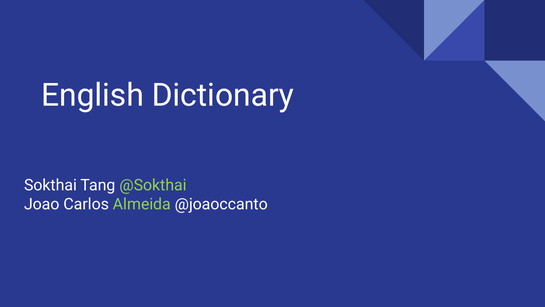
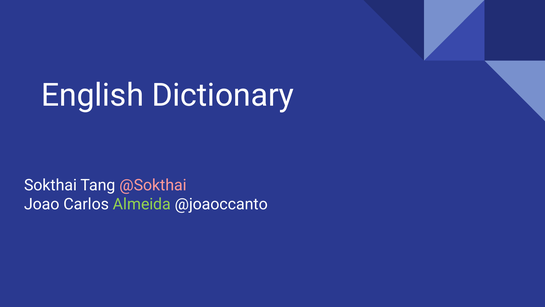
@Sokthai colour: light green -> pink (153, 185)
